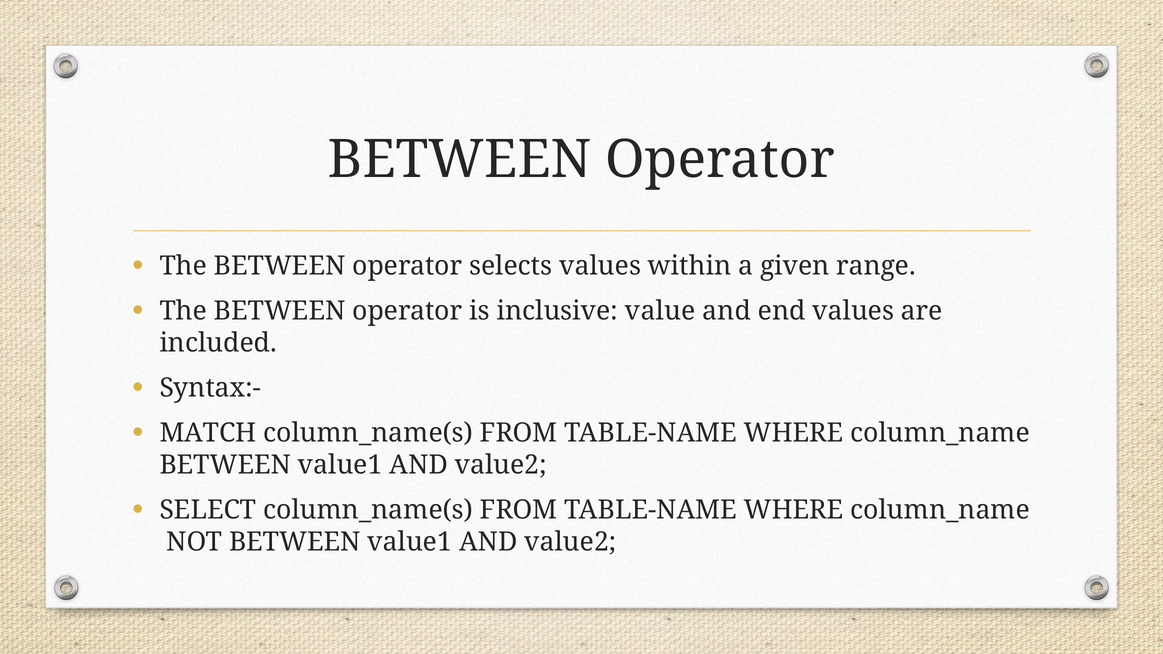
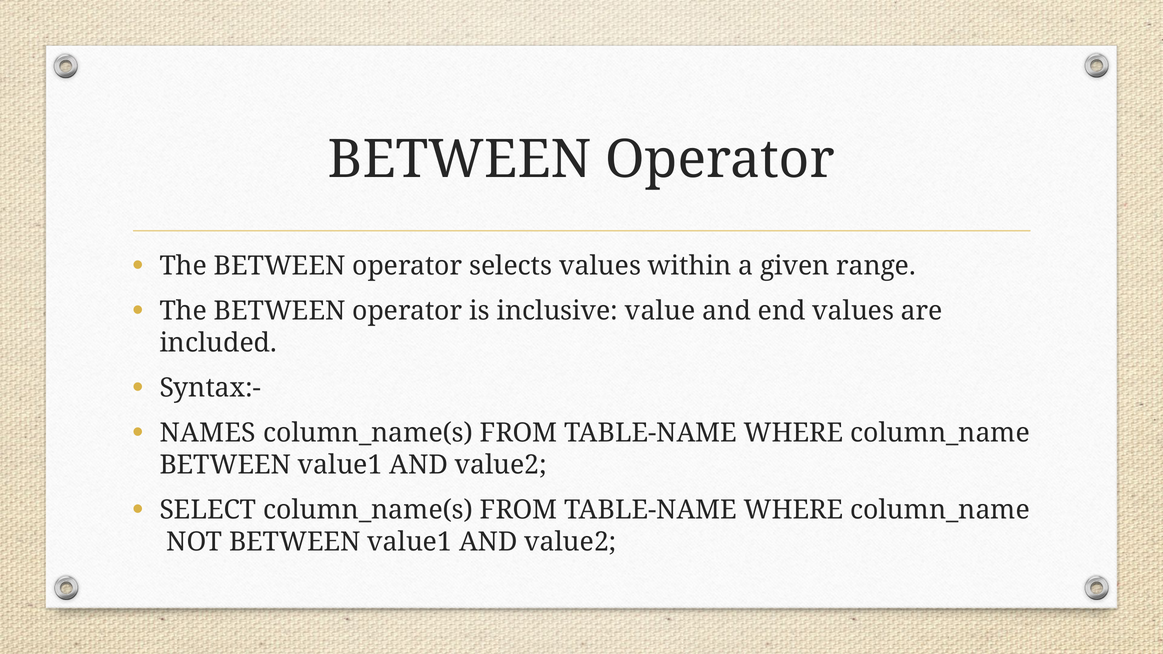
MATCH: MATCH -> NAMES (208, 433)
